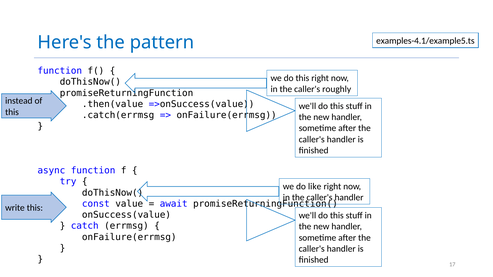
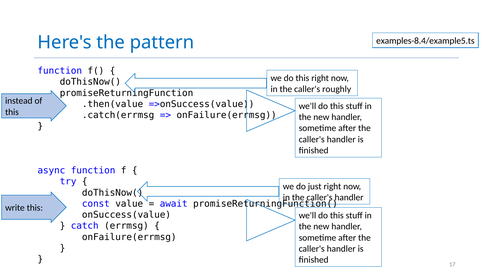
examples-4.1/example5.ts: examples-4.1/example5.ts -> examples-8.4/example5.ts (425, 41)
like: like -> just (315, 187)
